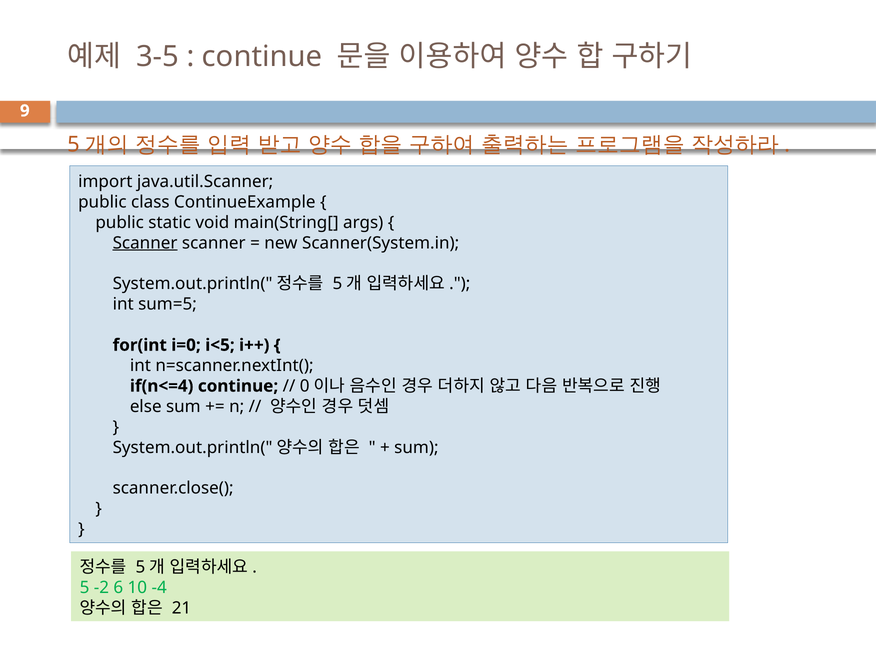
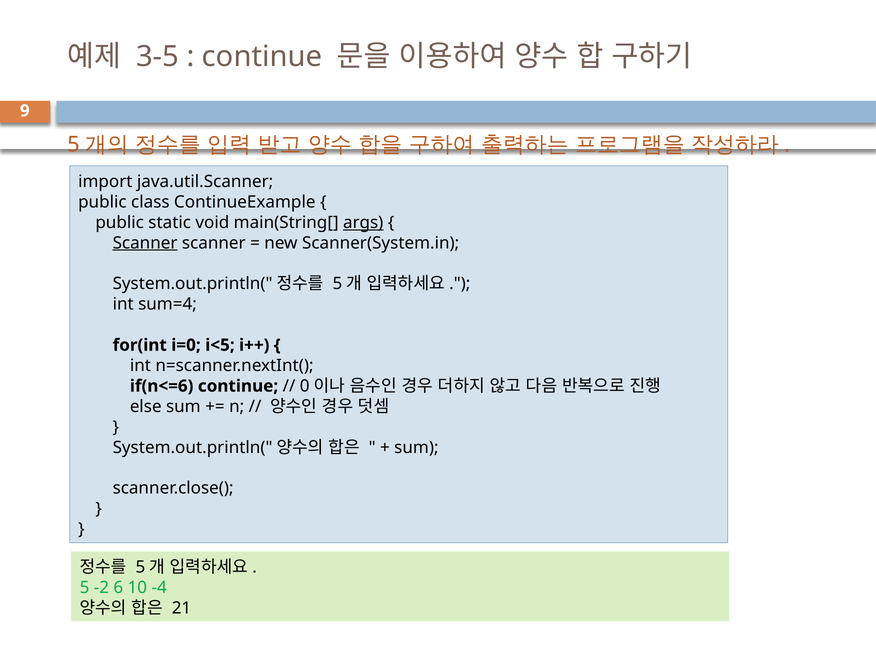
args underline: none -> present (363, 222)
sum=5: sum=5 -> sum=4 (168, 304)
if(n<=4: if(n<=4 -> if(n<=6 (162, 386)
